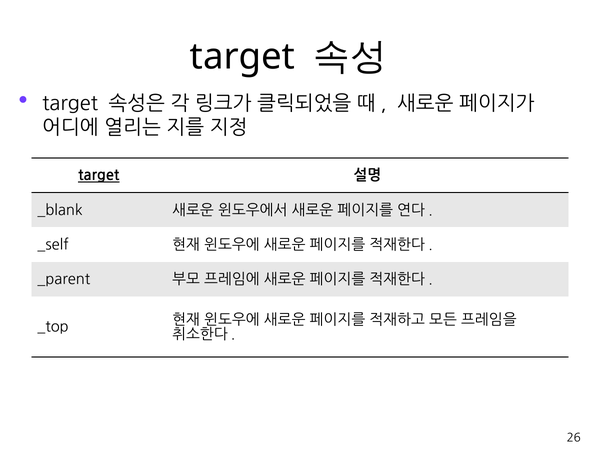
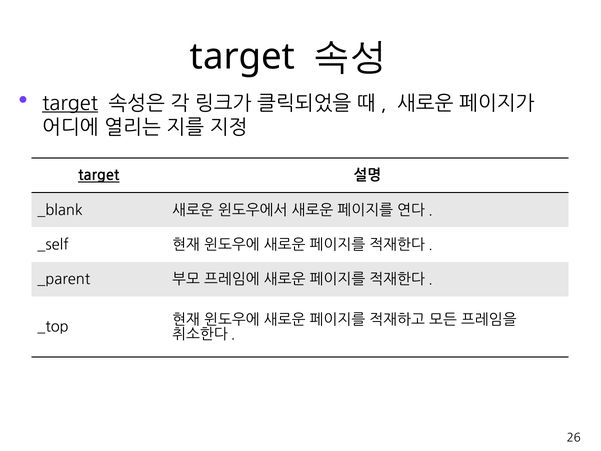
target underline: none -> present (70, 103)
